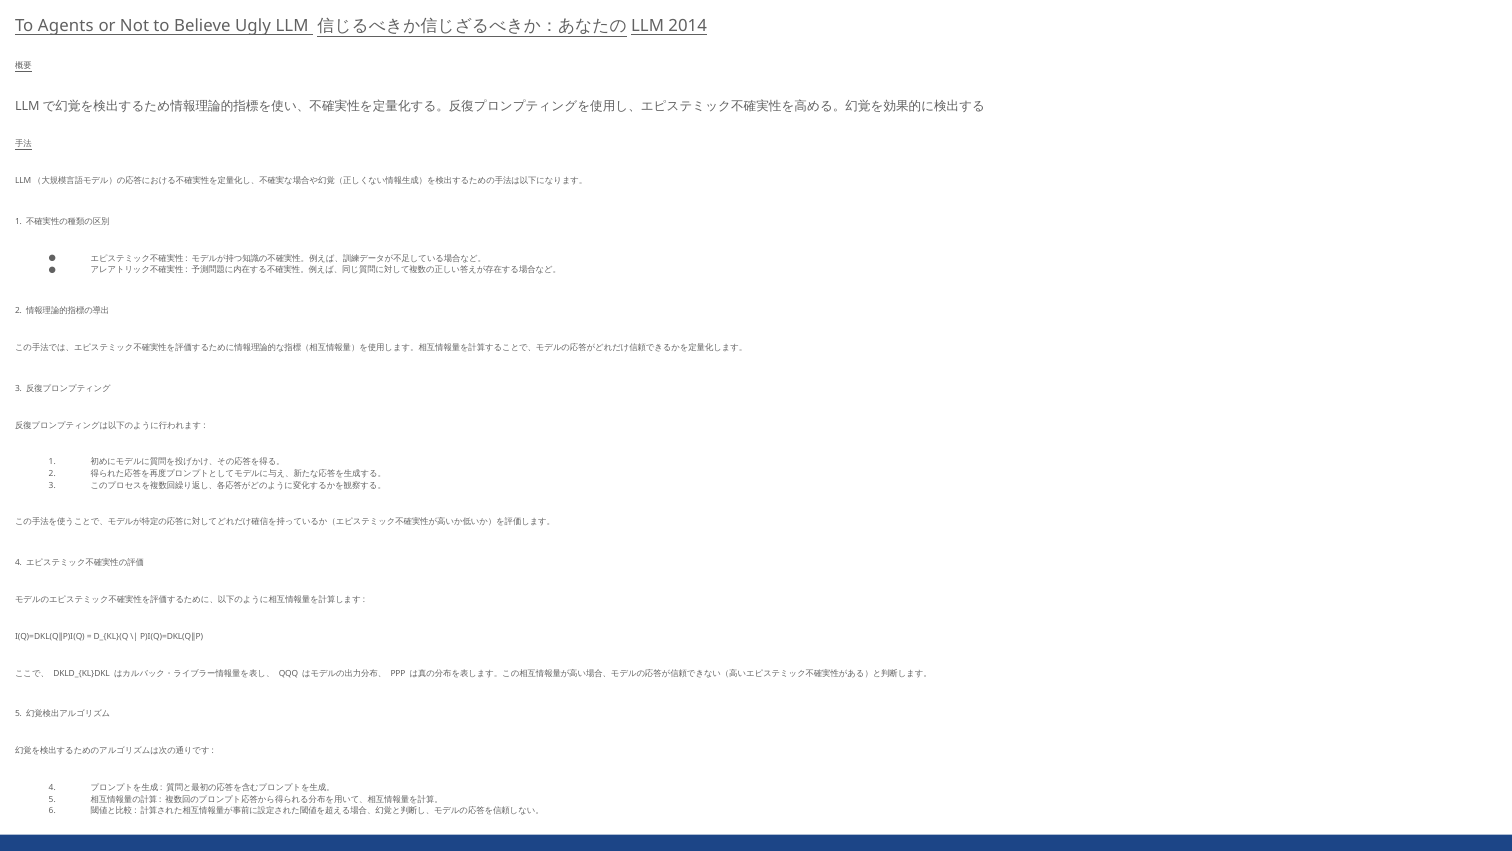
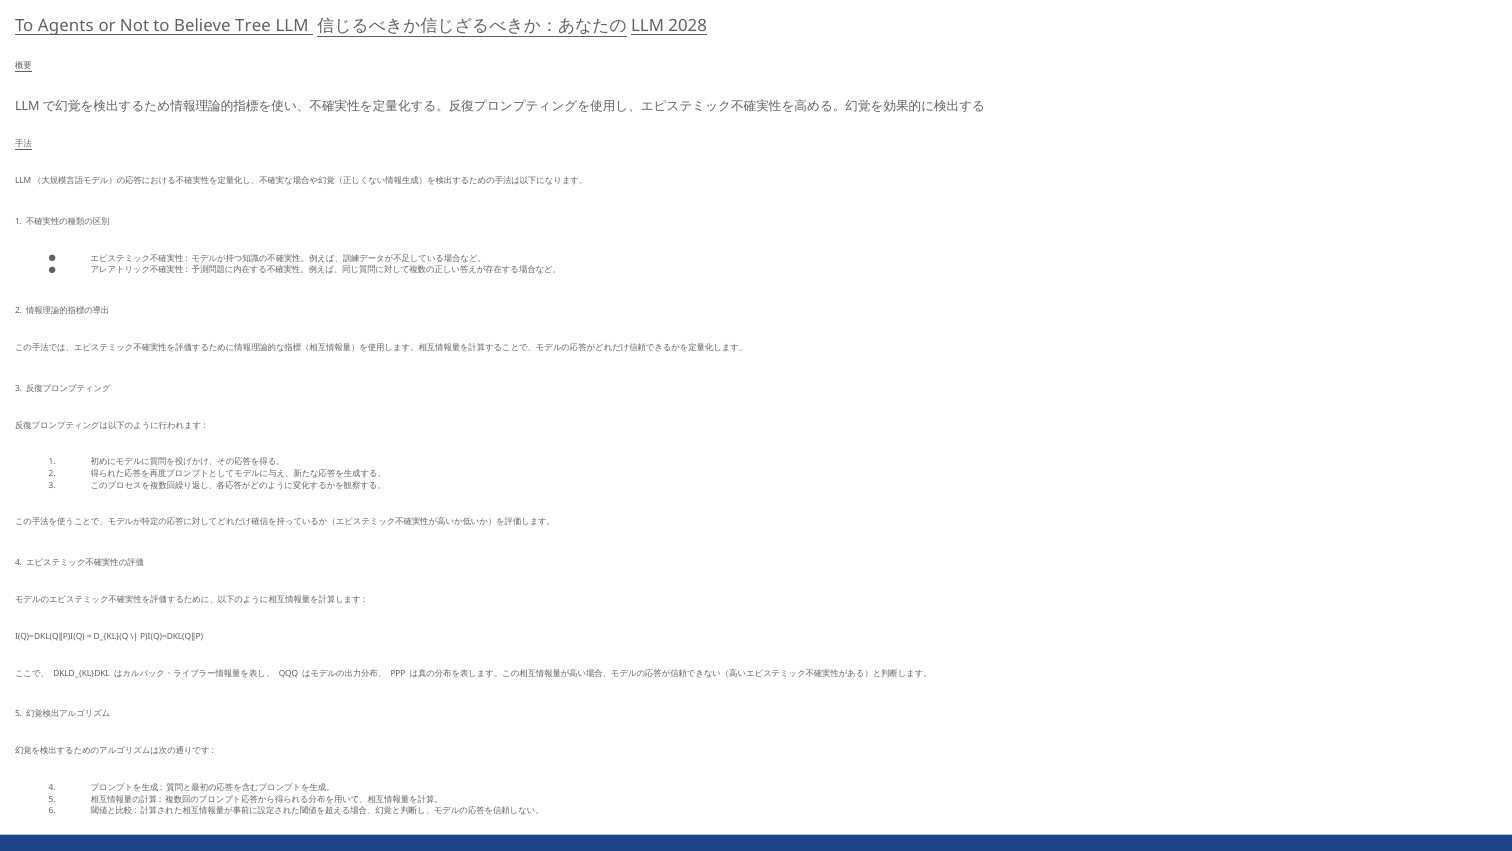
Ugly: Ugly -> Tree (253, 26)
2014: 2014 -> 2028 (688, 26)
